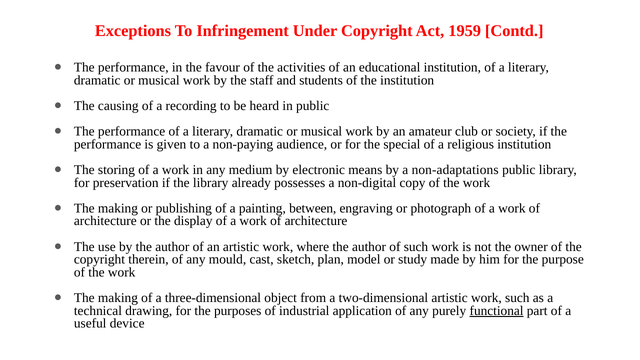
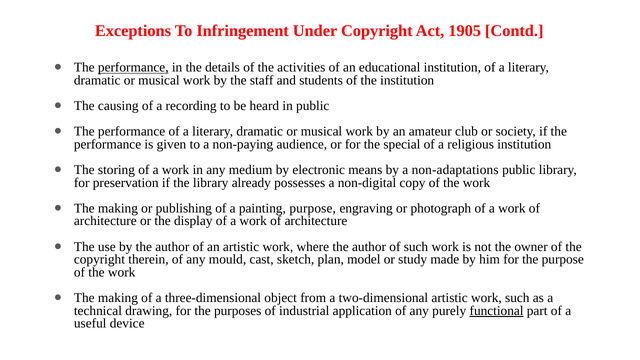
1959: 1959 -> 1905 (465, 31)
performance underline: none -> present (133, 67)
favour: favour -> details (223, 67)
painting between: between -> purpose (313, 208)
